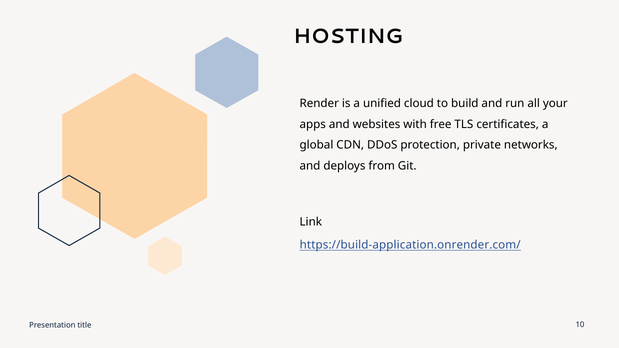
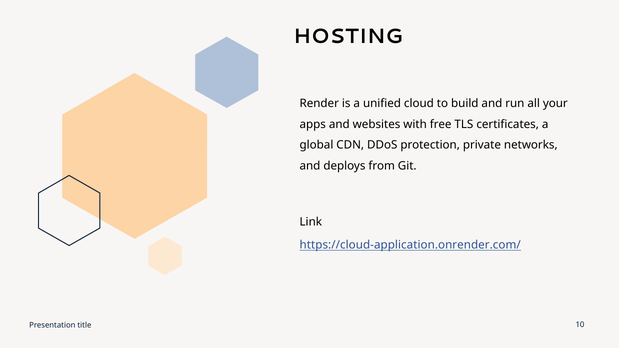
https://build-application.onrender.com/: https://build-application.onrender.com/ -> https://cloud-application.onrender.com/ (410, 245)
